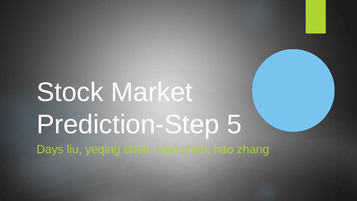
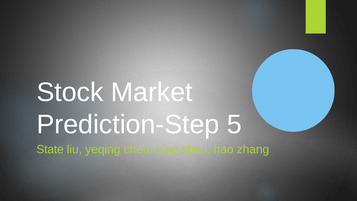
Days: Days -> State (50, 149)
